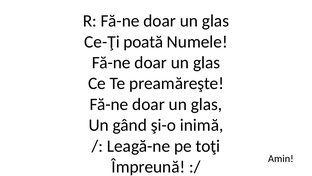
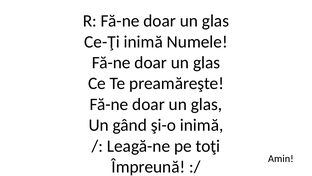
Ce-Ţi poată: poată -> inimă (143, 42)
